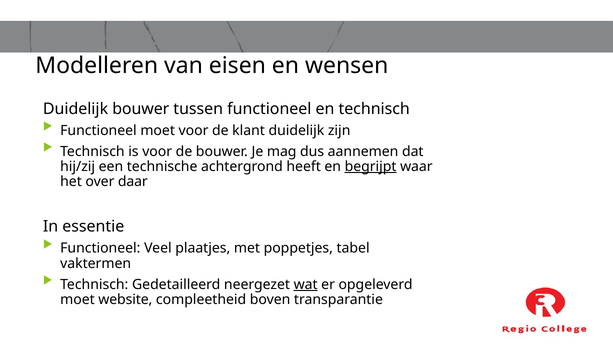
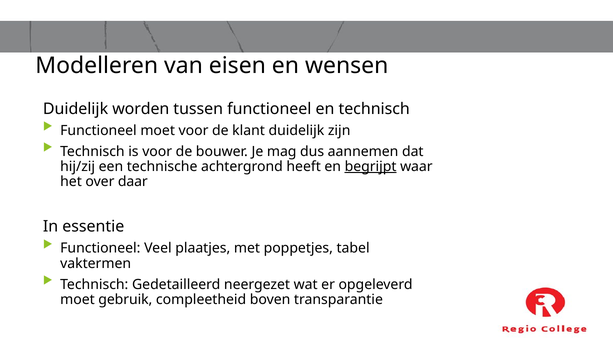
Duidelijk bouwer: bouwer -> worden (141, 109)
wat underline: present -> none (306, 284)
website: website -> gebruik (125, 299)
